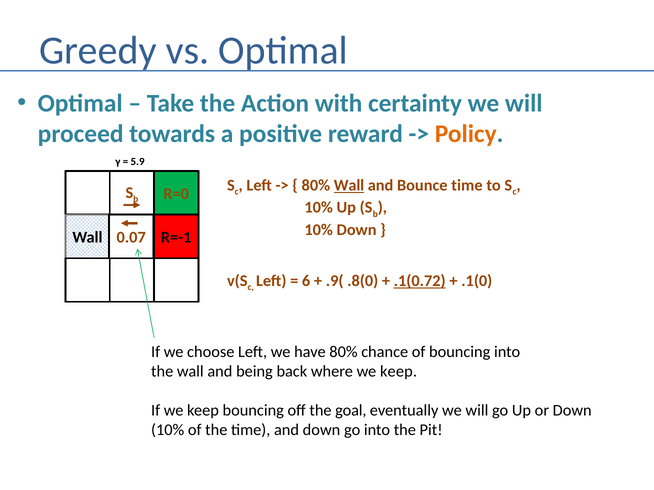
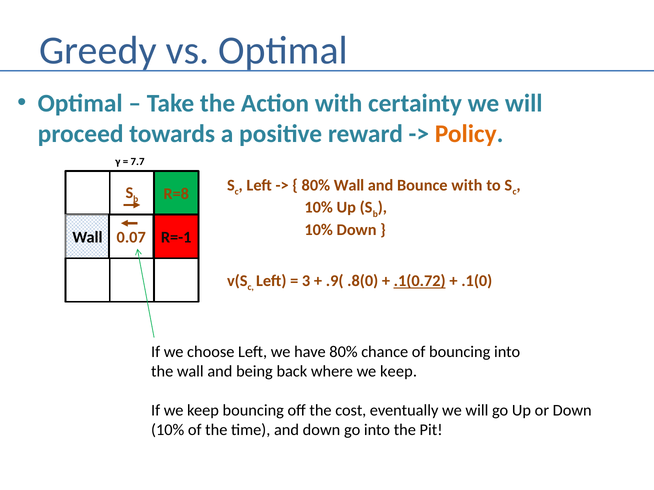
5.9: 5.9 -> 7.7 (138, 162)
Wall underline: present -> none (349, 185)
Bounce time: time -> with (467, 185)
R=0: R=0 -> R=8 (176, 194)
6: 6 -> 3 (306, 281)
goal: goal -> cost (351, 411)
